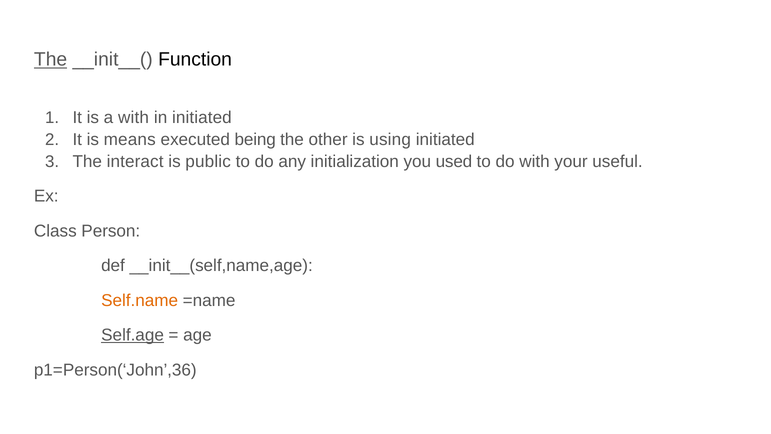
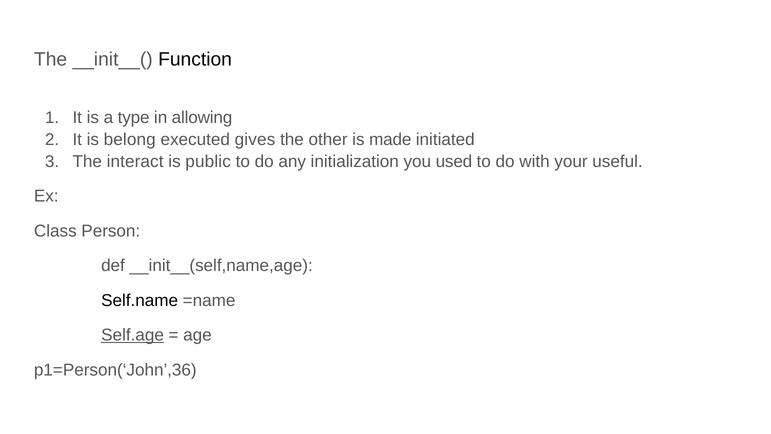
The underline: present -> none (51, 60)
a with: with -> type (134, 117)
in initiated: initiated -> allowing (202, 117)
means: means -> belong (130, 139)
being: being -> gives (255, 139)
using: using -> made (390, 139)
Self.name colour: orange -> black (140, 300)
